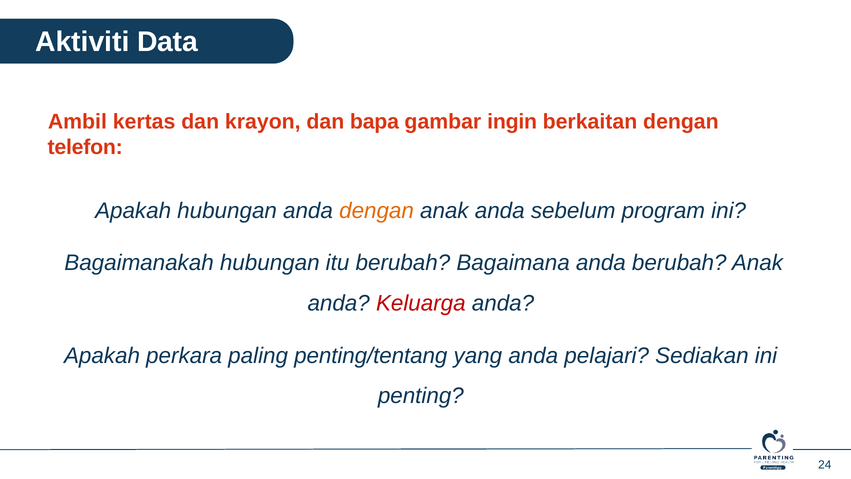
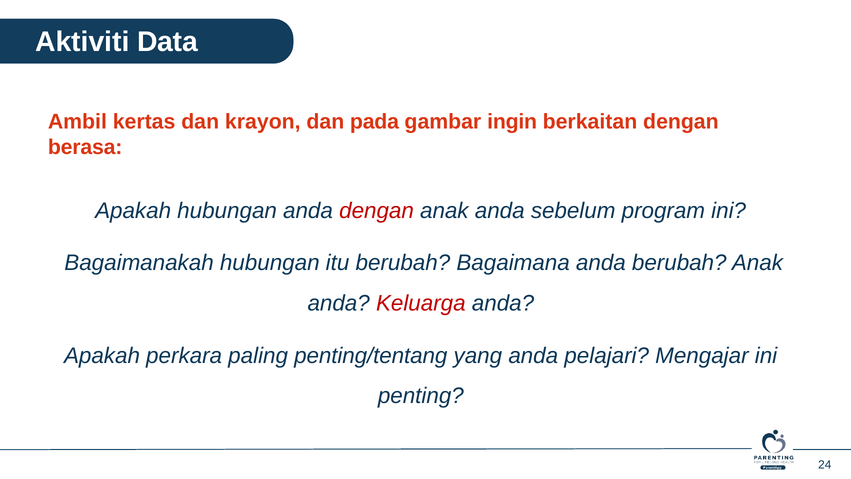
bapa: bapa -> pada (374, 122)
telefon: telefon -> berasa (85, 147)
dengan colour: orange -> red (377, 211)
Sediakan: Sediakan -> Mengajar (702, 355)
